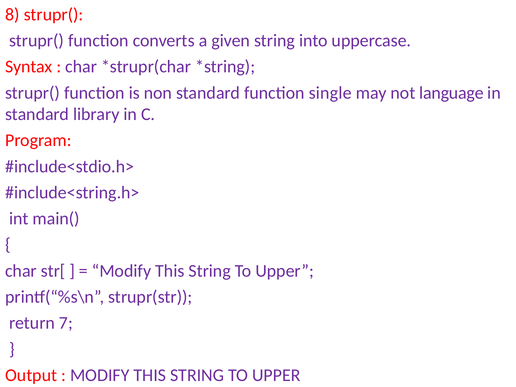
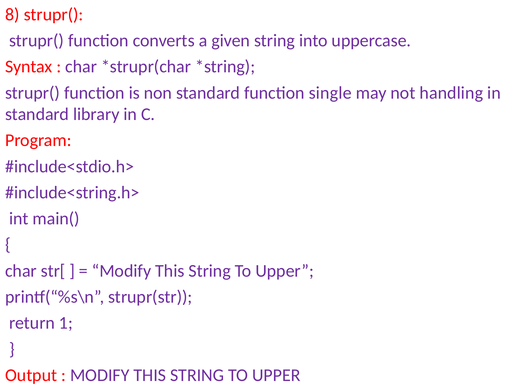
language: language -> handling (451, 93)
7: 7 -> 1 (66, 323)
